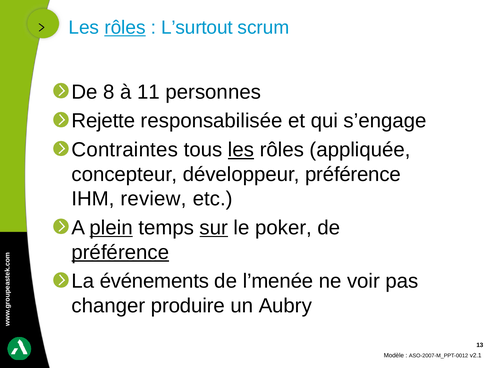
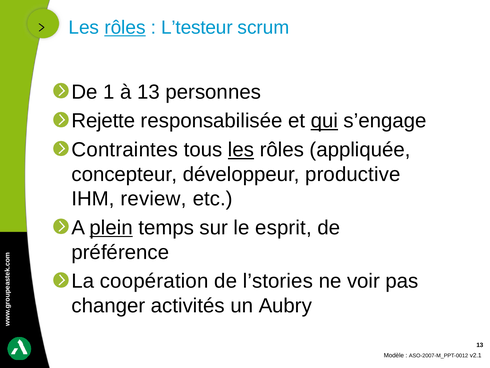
L’surtout: L’surtout -> L’testeur (197, 28)
8: 8 -> 1 (109, 92)
à 11: 11 -> 13 (149, 92)
qui underline: none -> present (324, 121)
développeur préférence: préférence -> productive (353, 174)
sur underline: present -> none (214, 227)
poker: poker -> esprit (283, 227)
préférence underline: present -> none (120, 252)
événements: événements -> coopération (154, 281)
l’menée: l’menée -> l’stories (278, 281)
produire: produire -> activités (188, 305)
